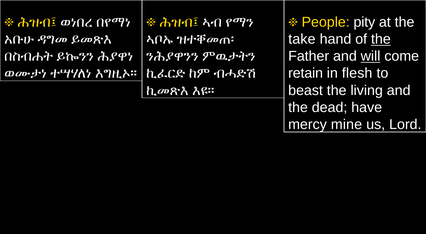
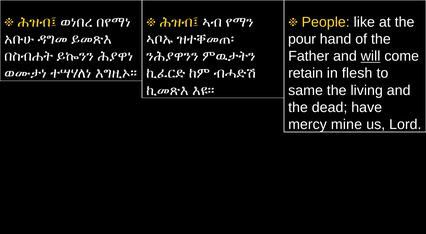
pity: pity -> like (364, 22)
take: take -> pour (302, 39)
the underline: present -> none (381, 39)
beast: beast -> same (306, 90)
